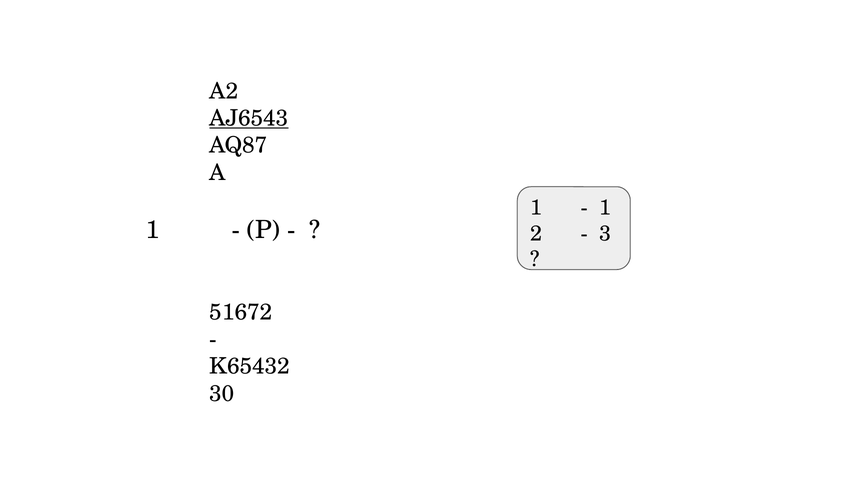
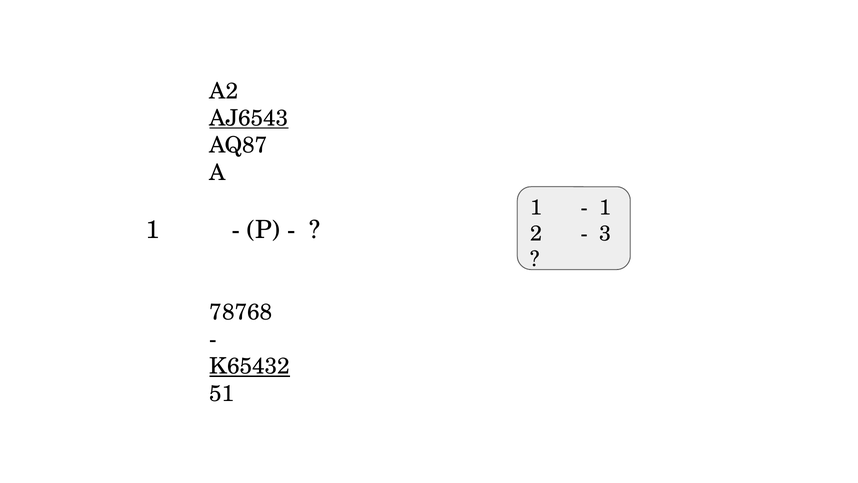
51672: 51672 -> 78768 (241, 312)
K65432 underline: none -> present (250, 366)
30: 30 -> 51 (222, 393)
